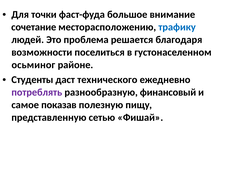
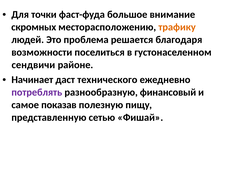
сочетание: сочетание -> скромных (34, 27)
трафику colour: blue -> orange (177, 27)
осьминог: осьминог -> сендвичи (33, 65)
Студенты: Студенты -> Начинает (32, 80)
